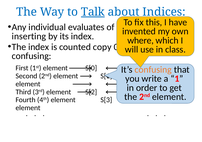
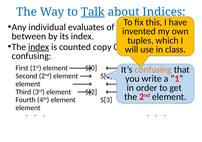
inserting: inserting -> between (29, 36)
where: where -> tuples (141, 41)
index underline: none -> present (39, 47)
